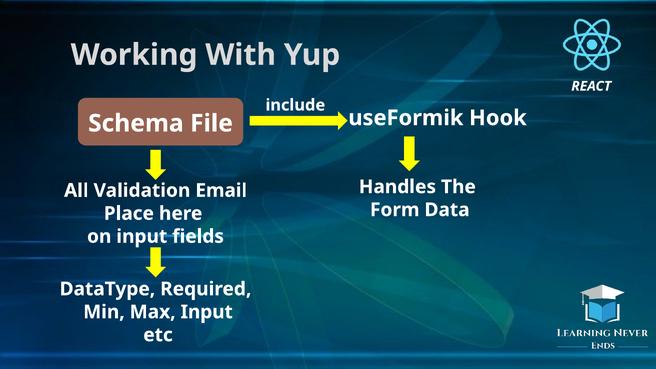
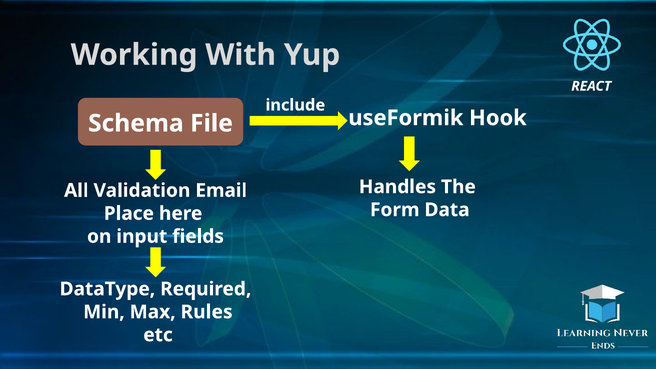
Max Input: Input -> Rules (207, 312)
